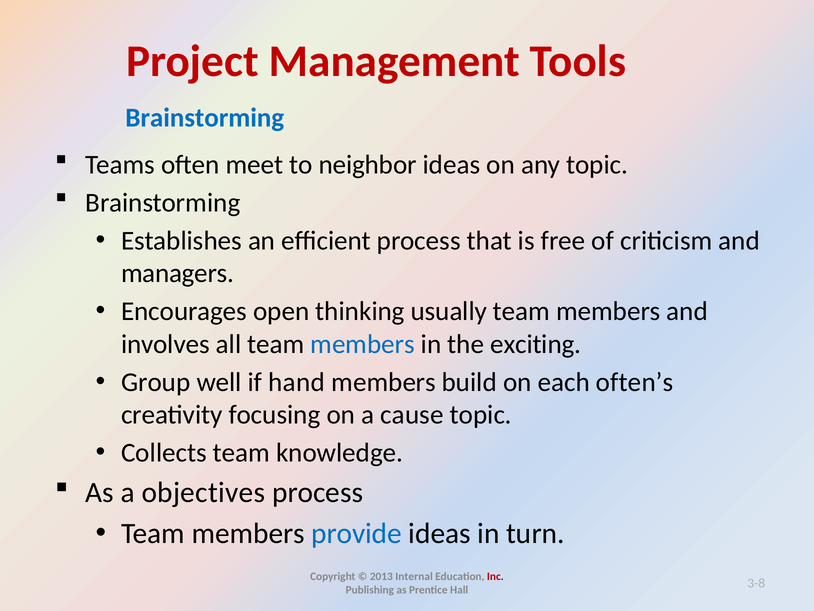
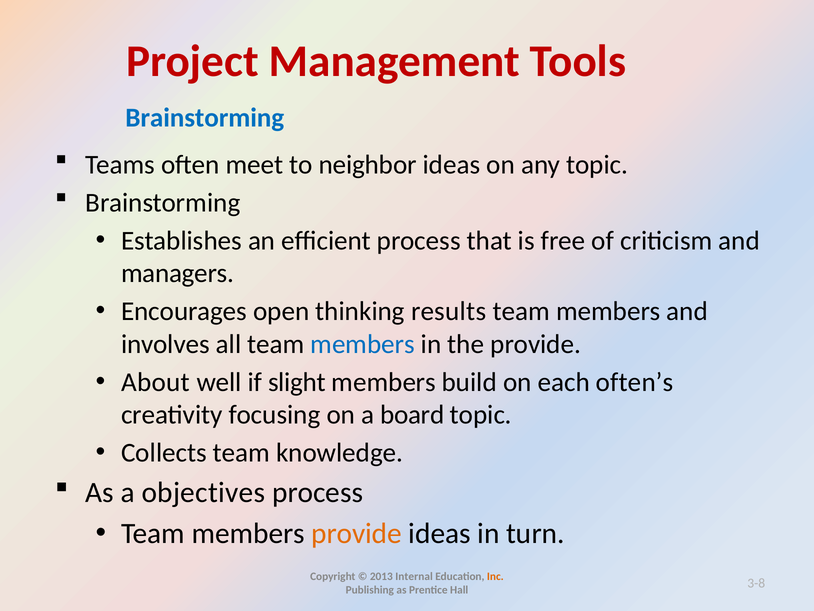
usually: usually -> results (449, 311)
the exciting: exciting -> provide (536, 344)
Group: Group -> About (156, 382)
hand: hand -> slight (297, 382)
cause: cause -> board (412, 414)
provide colour: blue -> orange (356, 533)
Inc colour: red -> orange (495, 576)
